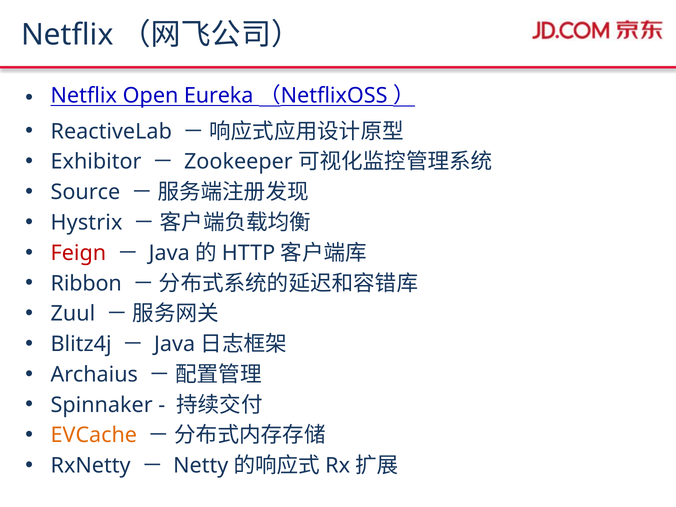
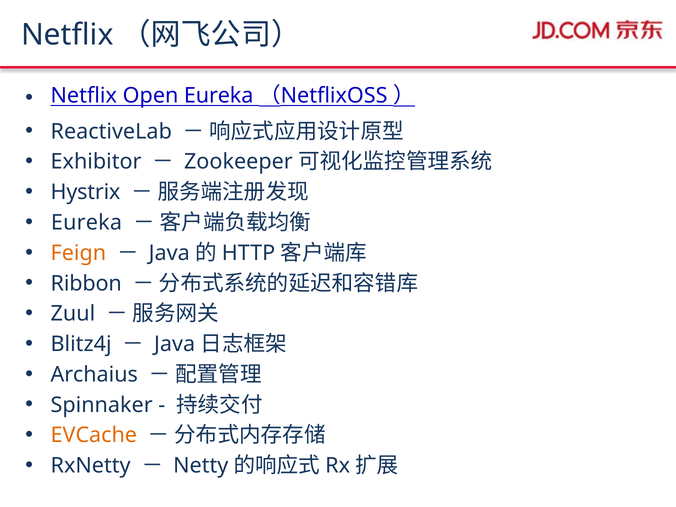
Source: Source -> Hystrix (86, 192)
Hystrix: Hystrix -> Eureka (86, 223)
Feign colour: red -> orange (78, 253)
